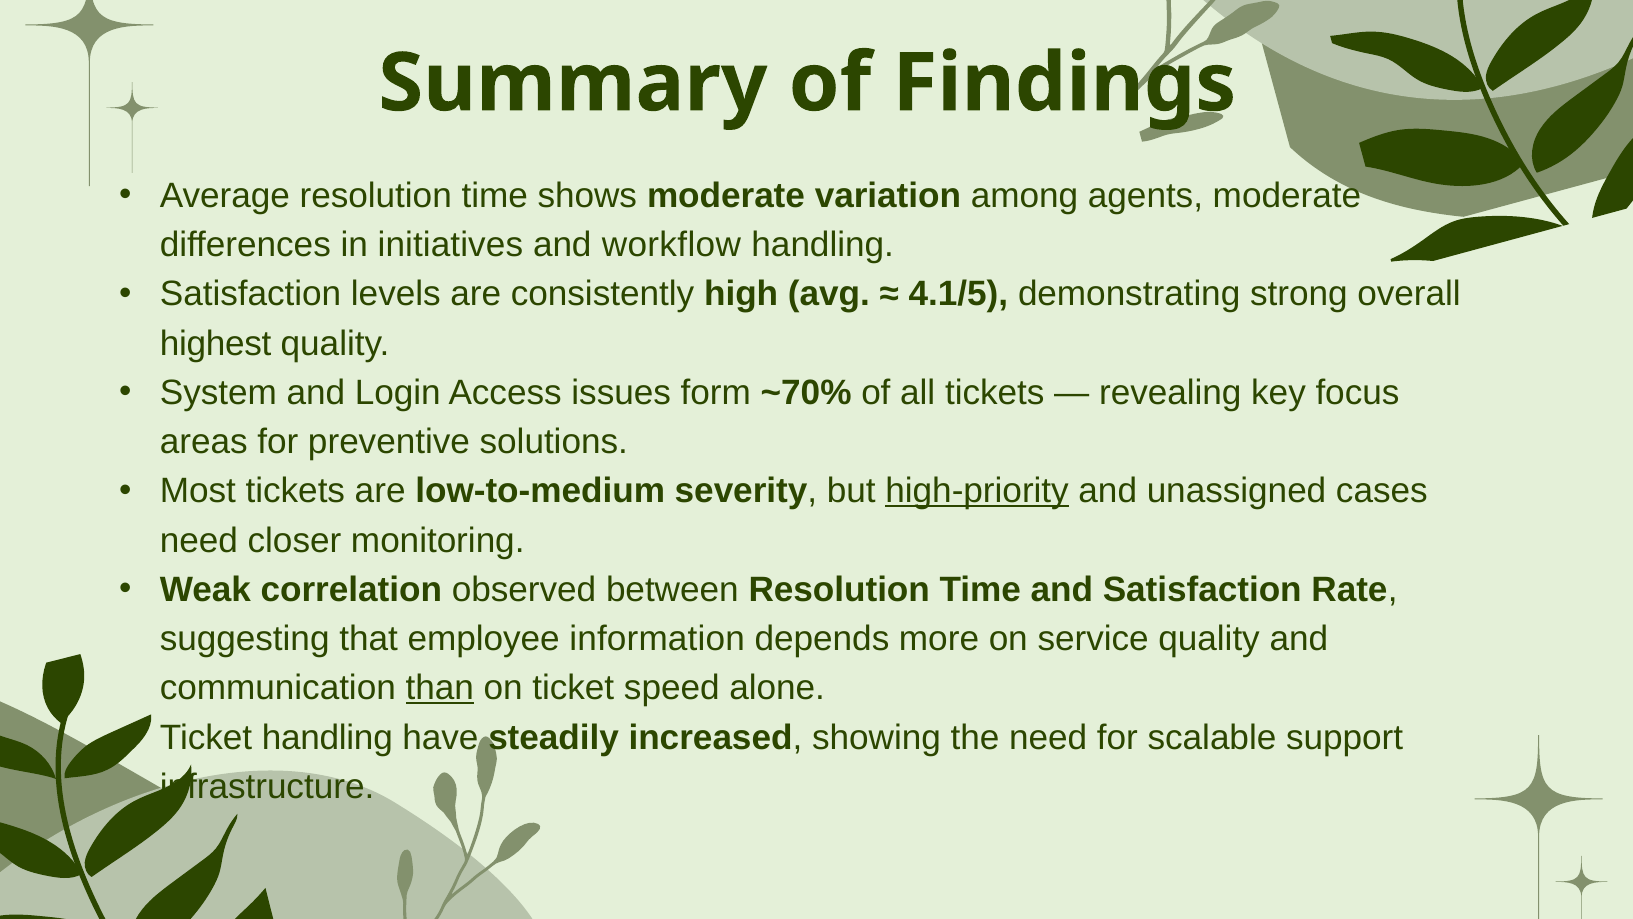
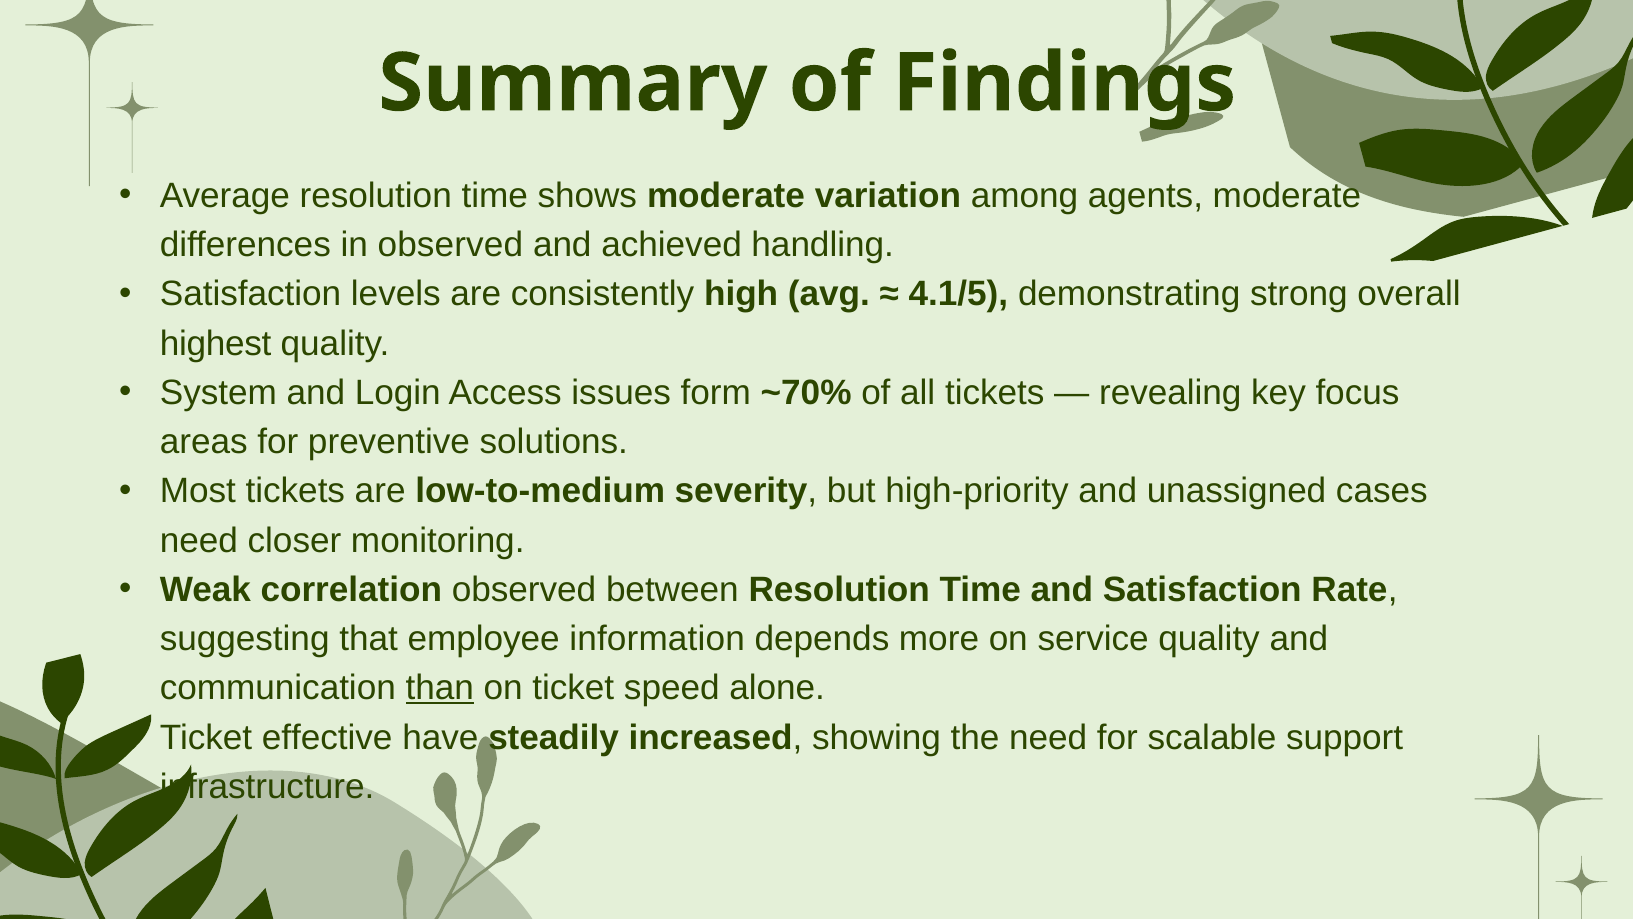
in initiatives: initiatives -> observed (450, 245)
workflow: workflow -> achieved (672, 245)
high-priority underline: present -> none (977, 491)
Ticket handling: handling -> effective (327, 737)
